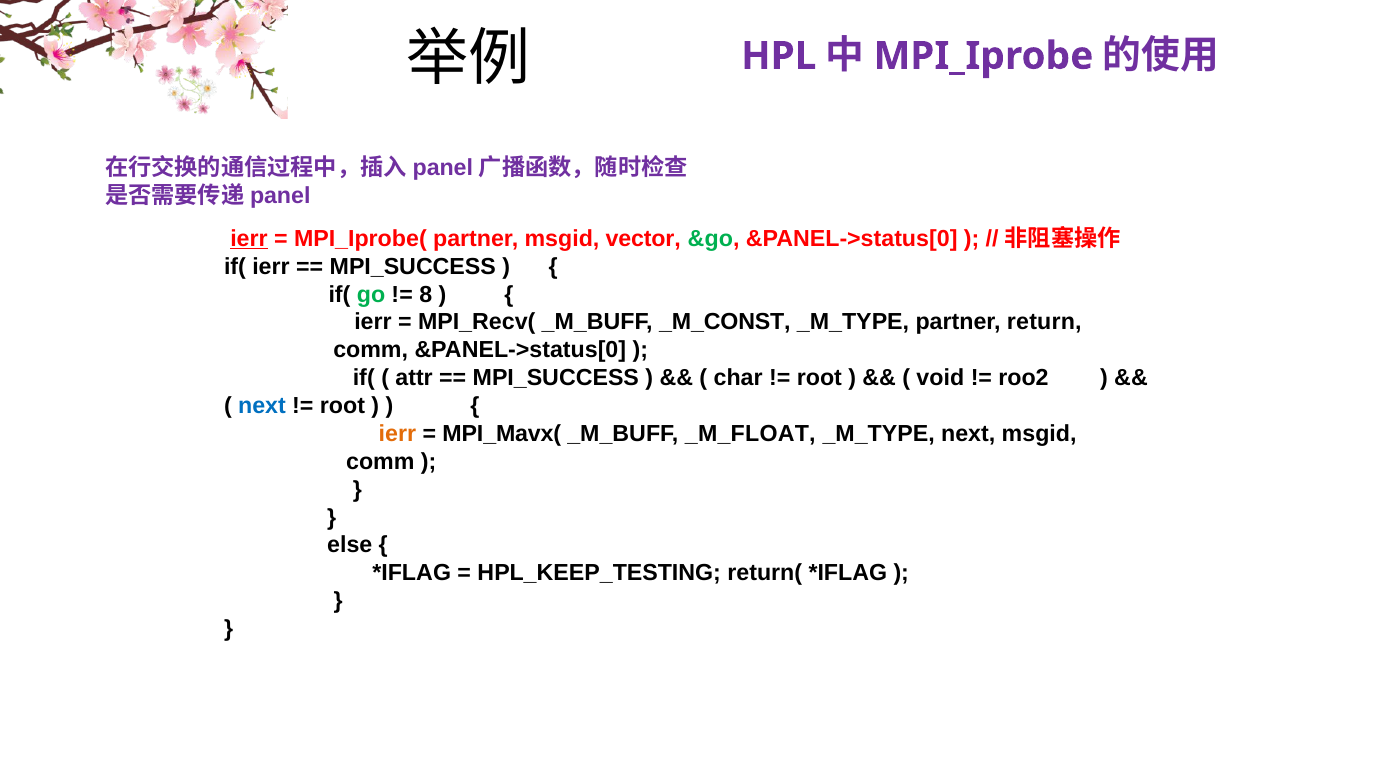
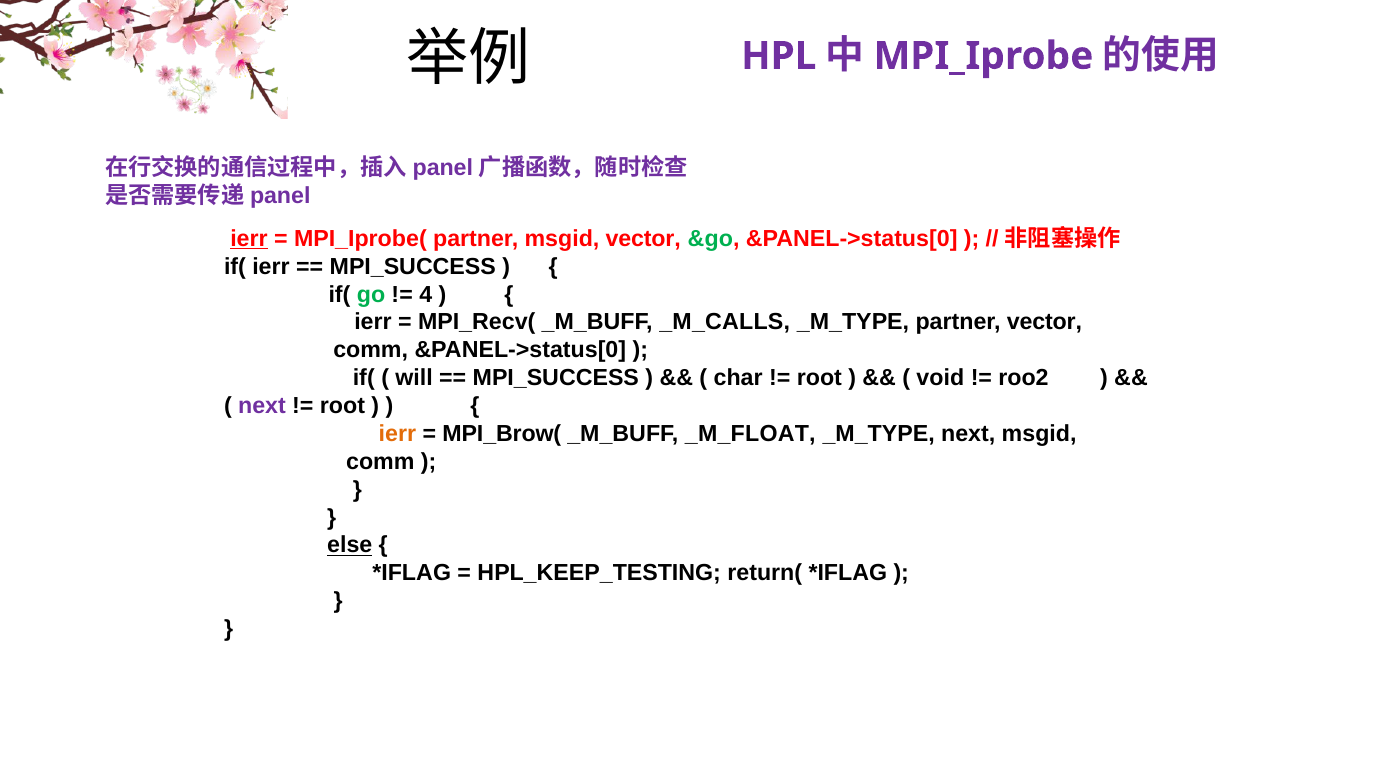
8: 8 -> 4 (426, 295)
_M_CONST: _M_CONST -> _M_CALLS (725, 322)
partner return: return -> vector (1044, 322)
attr: attr -> will (414, 378)
next colour: blue -> purple (262, 406)
MPI_Mavx(: MPI_Mavx( -> MPI_Brow( (502, 434)
else underline: none -> present (350, 545)
